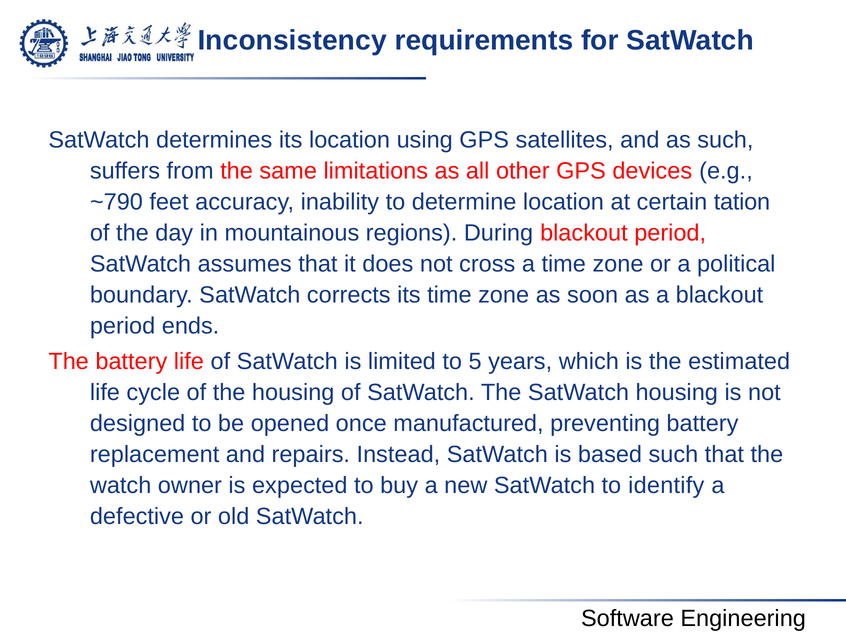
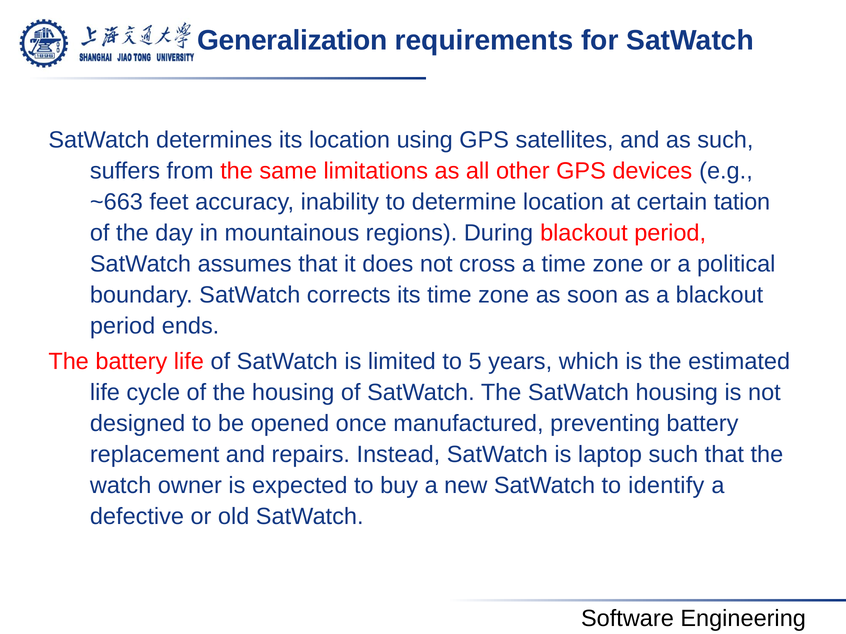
Inconsistency: Inconsistency -> Generalization (292, 40)
~790: ~790 -> ~663 (116, 202)
based: based -> laptop (610, 455)
